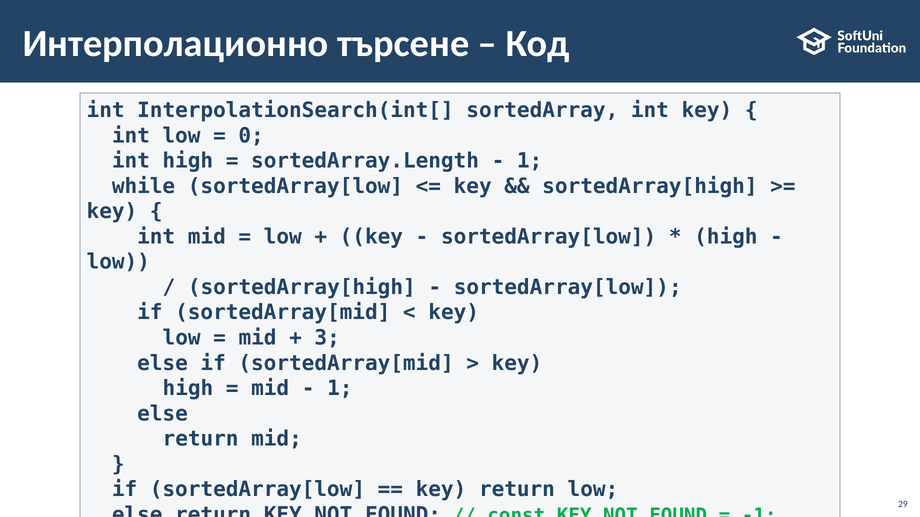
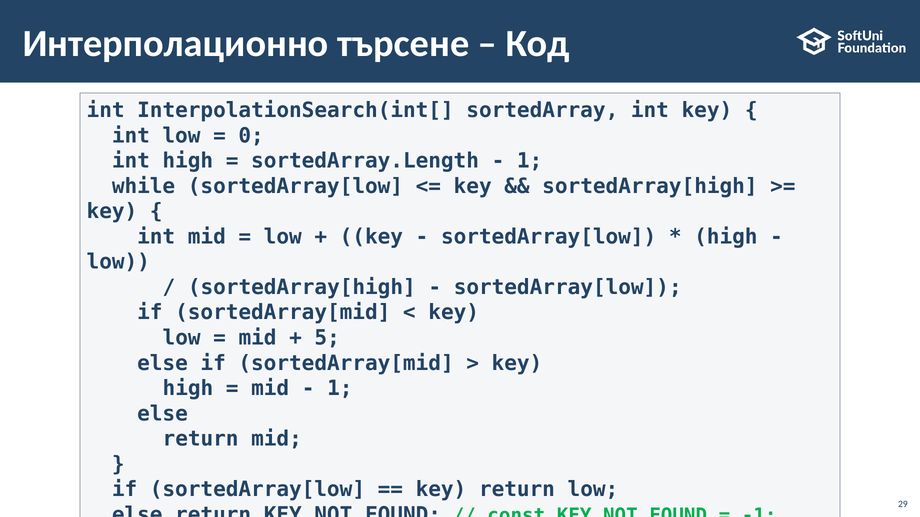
3: 3 -> 5 (327, 338)
